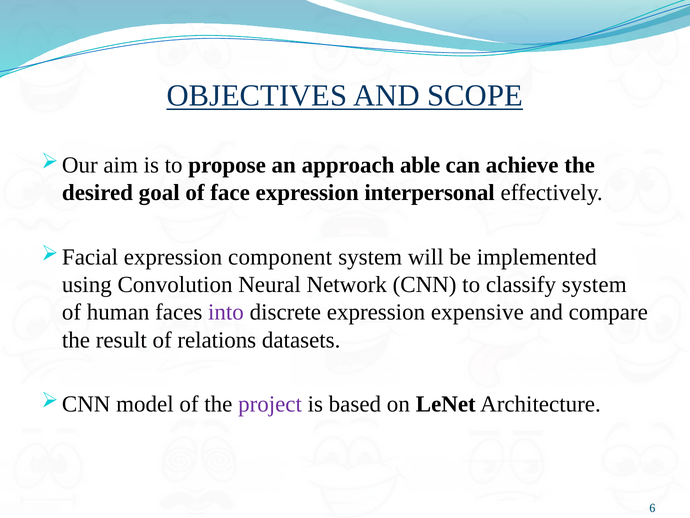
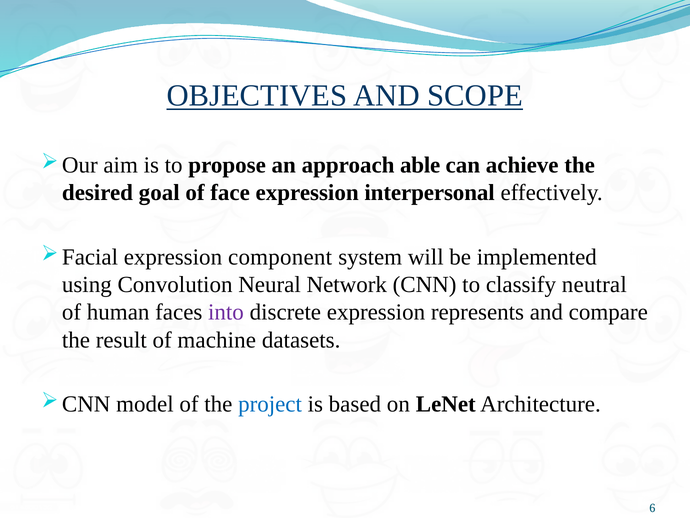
classify system: system -> neutral (594, 284)
expensive: expensive -> represents (477, 312)
relations: relations -> machine (217, 340)
project colour: purple -> blue (270, 404)
